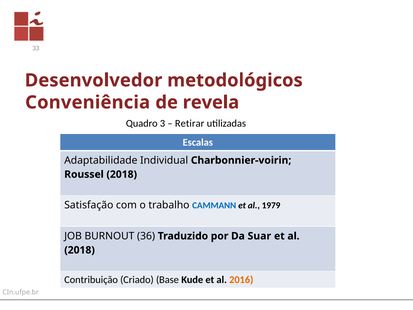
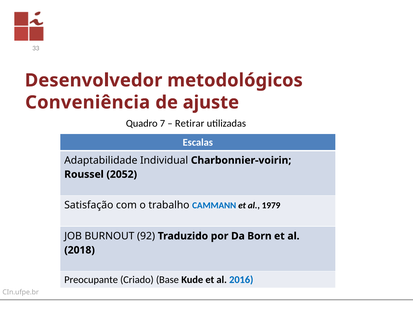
revela: revela -> ajuste (211, 102)
3: 3 -> 7 (162, 123)
Roussel 2018: 2018 -> 2052 (122, 174)
36: 36 -> 92 (146, 236)
Suar: Suar -> Born (259, 236)
Contribuição: Contribuição -> Preocupante (91, 280)
2016 colour: orange -> blue (241, 280)
